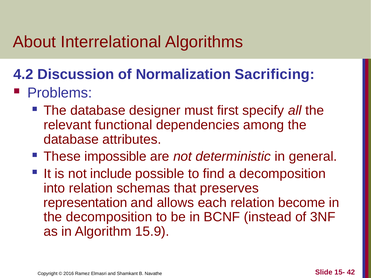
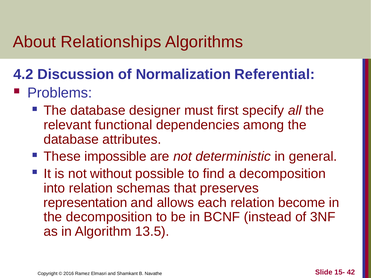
Interrelational: Interrelational -> Relationships (111, 42)
Sacrificing: Sacrificing -> Referential (275, 74)
include: include -> without (111, 174)
15.9: 15.9 -> 13.5 (152, 232)
